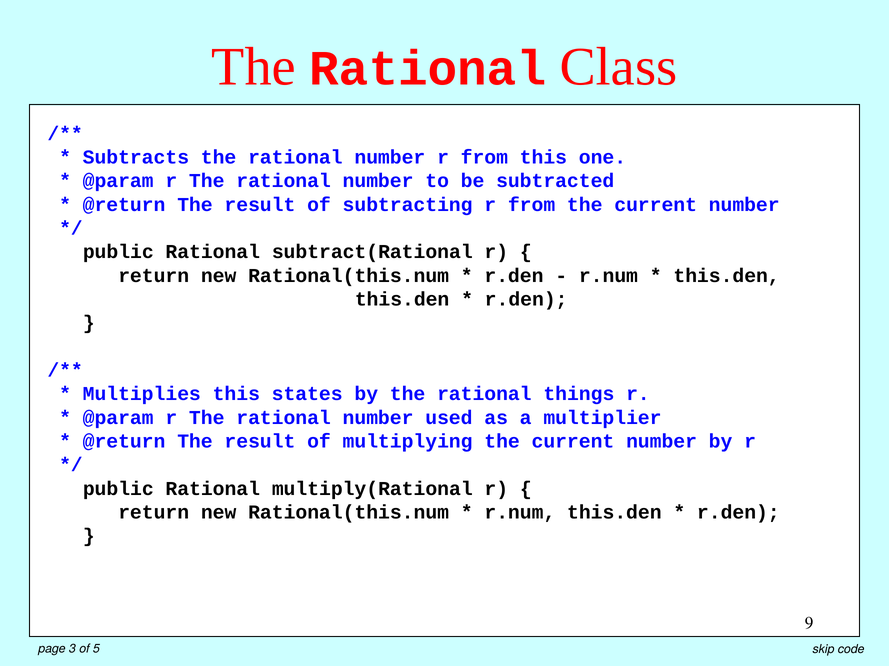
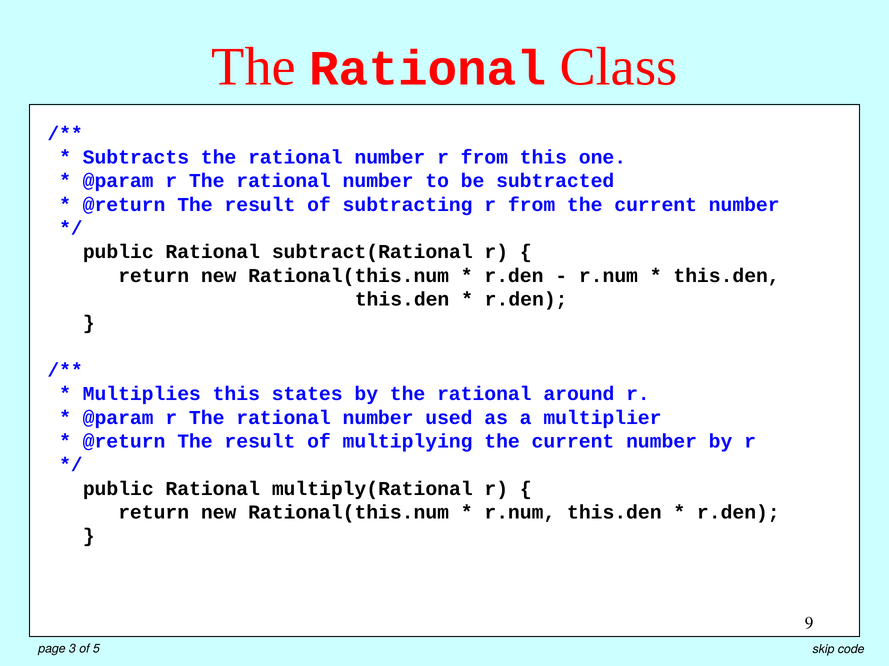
things: things -> around (579, 394)
